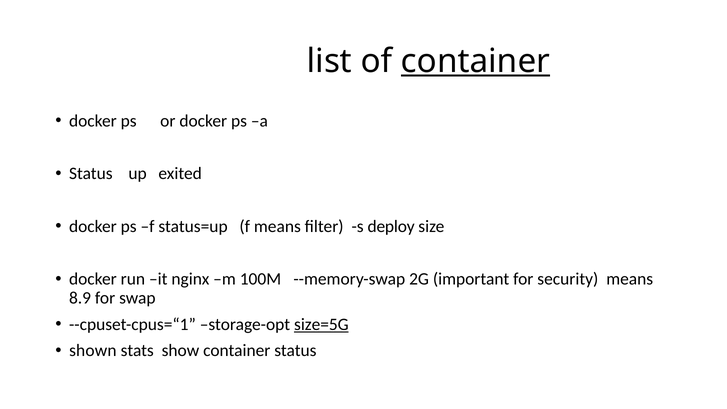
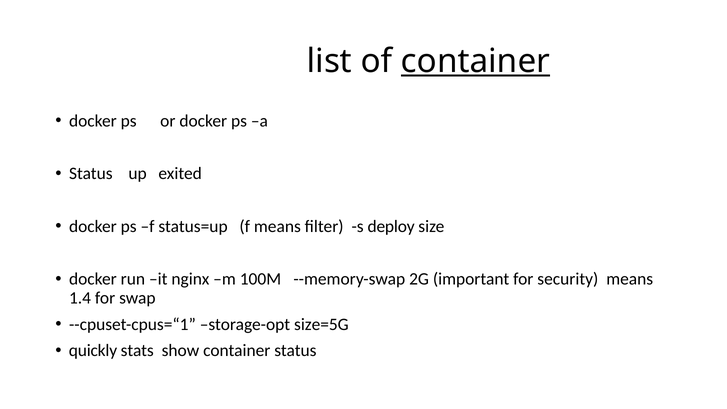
8.9: 8.9 -> 1.4 (80, 298)
size=5G underline: present -> none (321, 324)
shown: shown -> quickly (93, 351)
